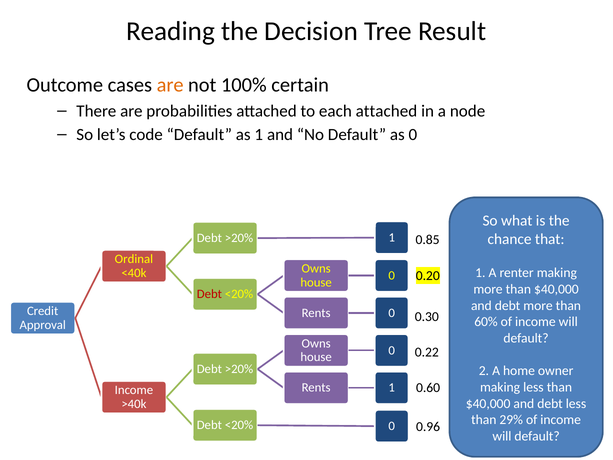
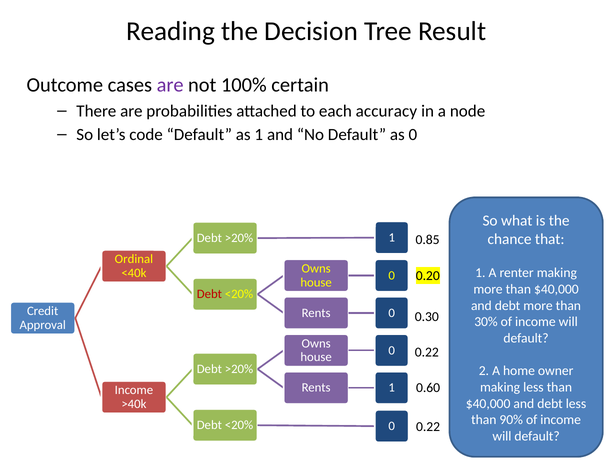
are colour: orange -> purple (170, 85)
each attached: attached -> accuracy (386, 111)
60%: 60% -> 30% (486, 322)
29%: 29% -> 90% (511, 420)
0.96: 0.96 -> 0.22 (428, 427)
